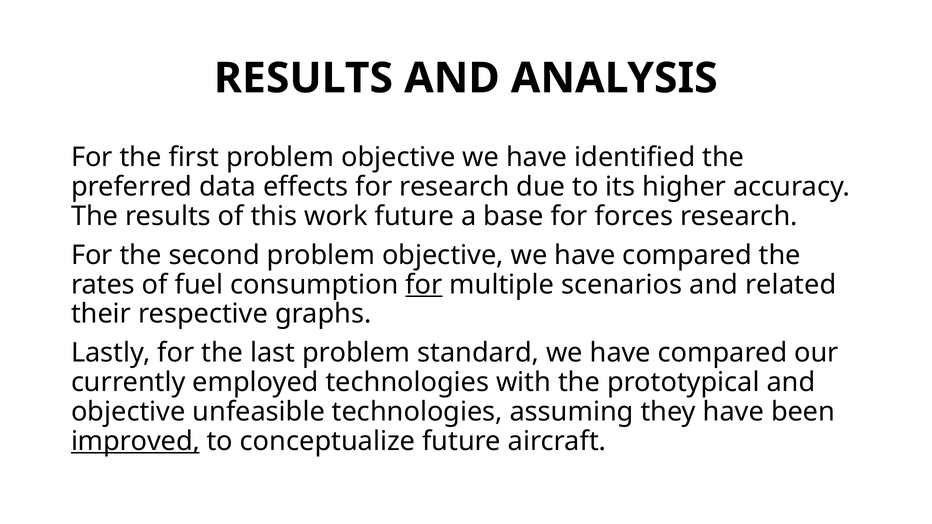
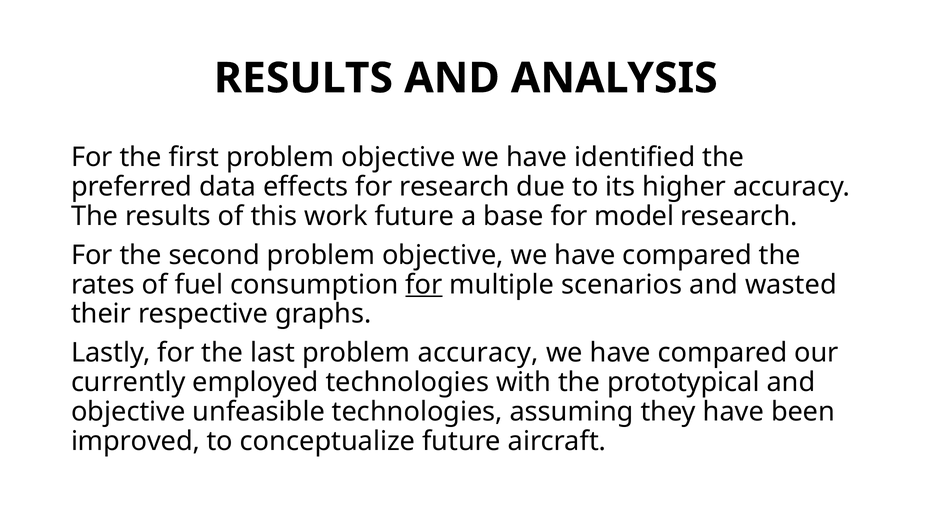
forces: forces -> model (634, 216)
related: related -> wasted (791, 285)
problem standard: standard -> accuracy (478, 353)
improved underline: present -> none (135, 441)
